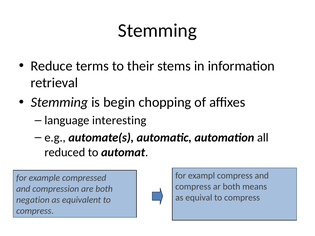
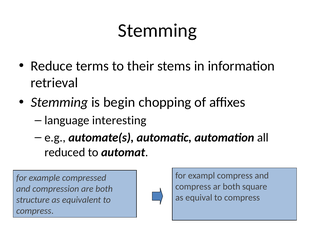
means: means -> square (255, 187)
negation: negation -> structure (33, 200)
